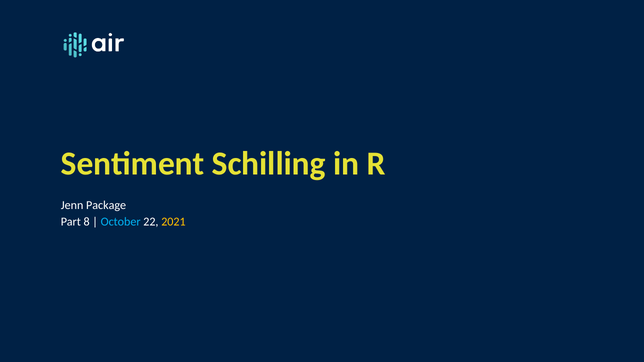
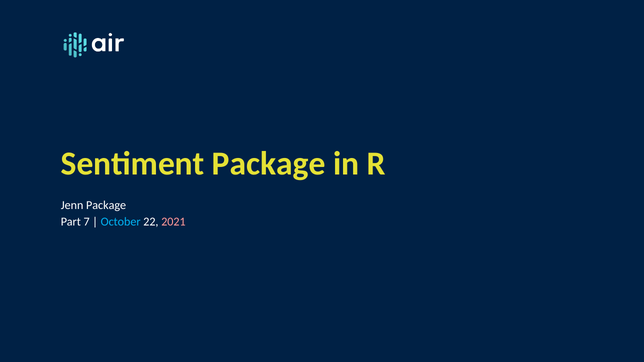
Sentiment Schilling: Schilling -> Package (269, 164)
8: 8 -> 7 (87, 222)
2021 colour: yellow -> pink (173, 222)
